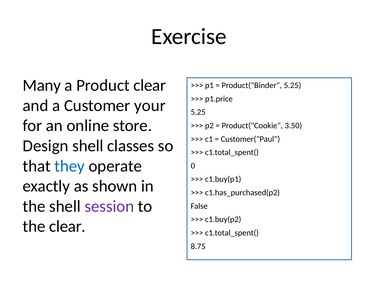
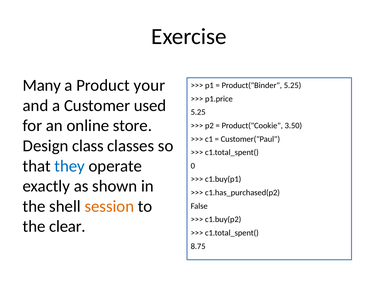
Product clear: clear -> your (150, 86)
your: your -> used (150, 106)
Design shell: shell -> class (88, 146)
session colour: purple -> orange (109, 207)
